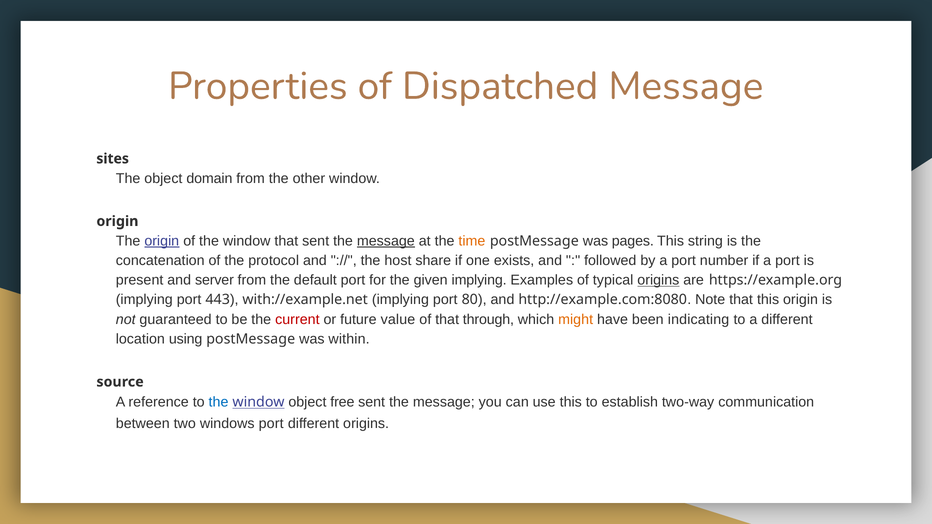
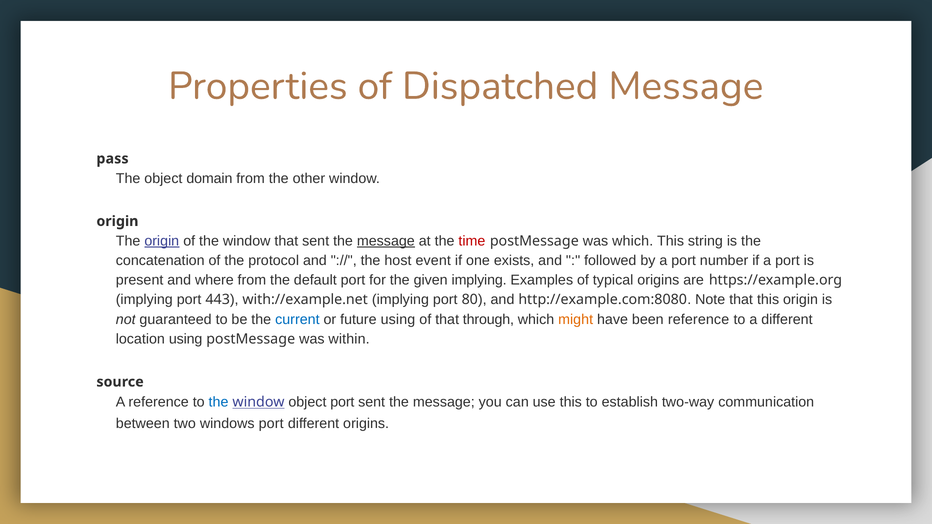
sites: sites -> pass (113, 159)
time colour: orange -> red (472, 241)
was pages: pages -> which (633, 241)
share: share -> event (433, 261)
server: server -> where (214, 280)
origins underline: present -> none (658, 280)
current colour: red -> blue (297, 319)
future value: value -> using (398, 319)
been indicating: indicating -> reference (699, 319)
object free: free -> port (342, 402)
